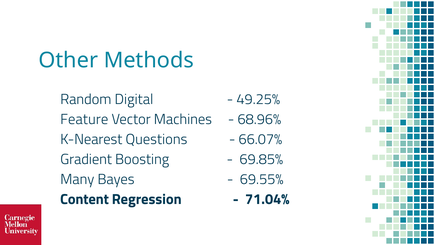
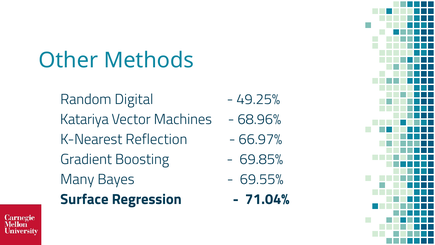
Feature: Feature -> Katariya (84, 119)
Questions: Questions -> Reflection (156, 139)
66.07%: 66.07% -> 66.97% (260, 139)
Content: Content -> Surface (84, 199)
